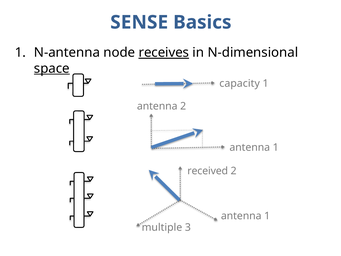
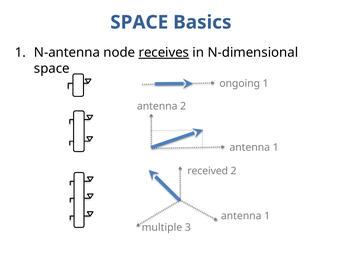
SENSE: SENSE -> SPACE (139, 22)
space underline: present -> none (52, 68)
capacity: capacity -> ongoing (240, 83)
